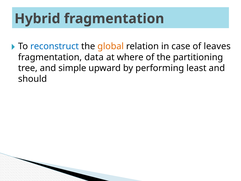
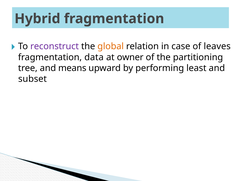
reconstruct colour: blue -> purple (55, 46)
where: where -> owner (130, 57)
simple: simple -> means (72, 68)
should: should -> subset (32, 79)
